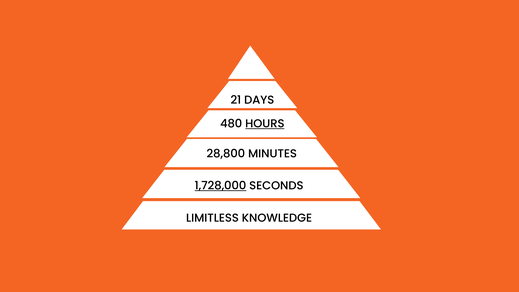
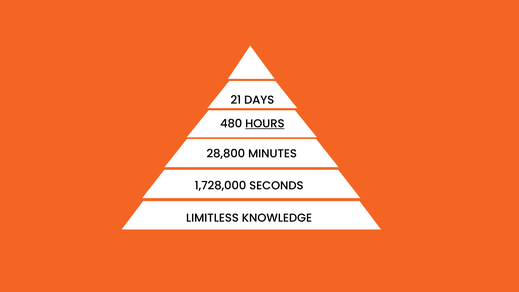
1,728,000 underline: present -> none (220, 186)
